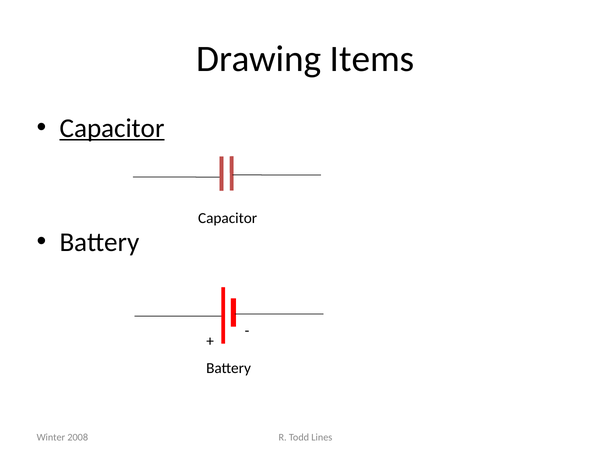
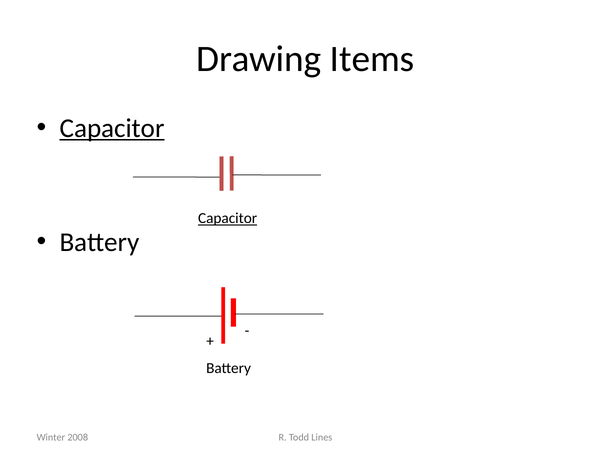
Capacitor underline: none -> present (228, 218)
